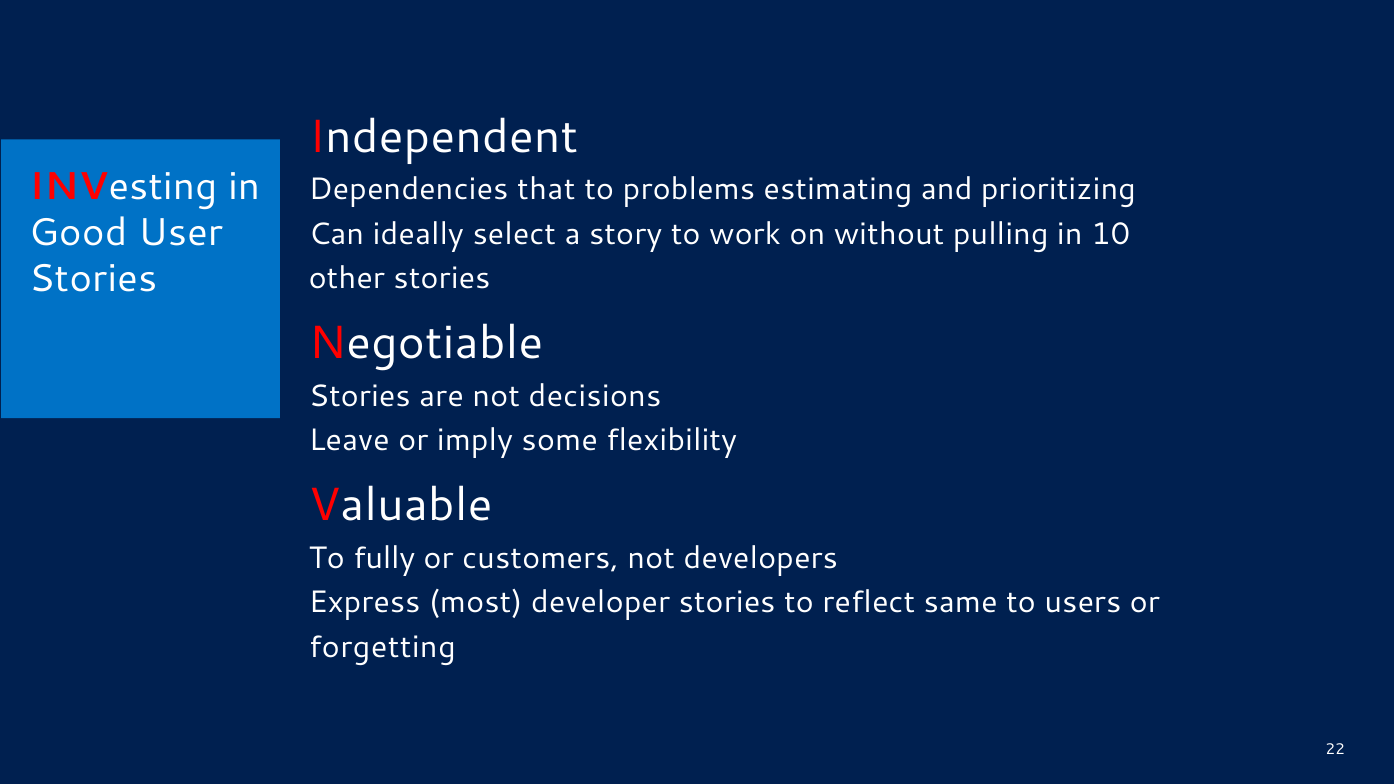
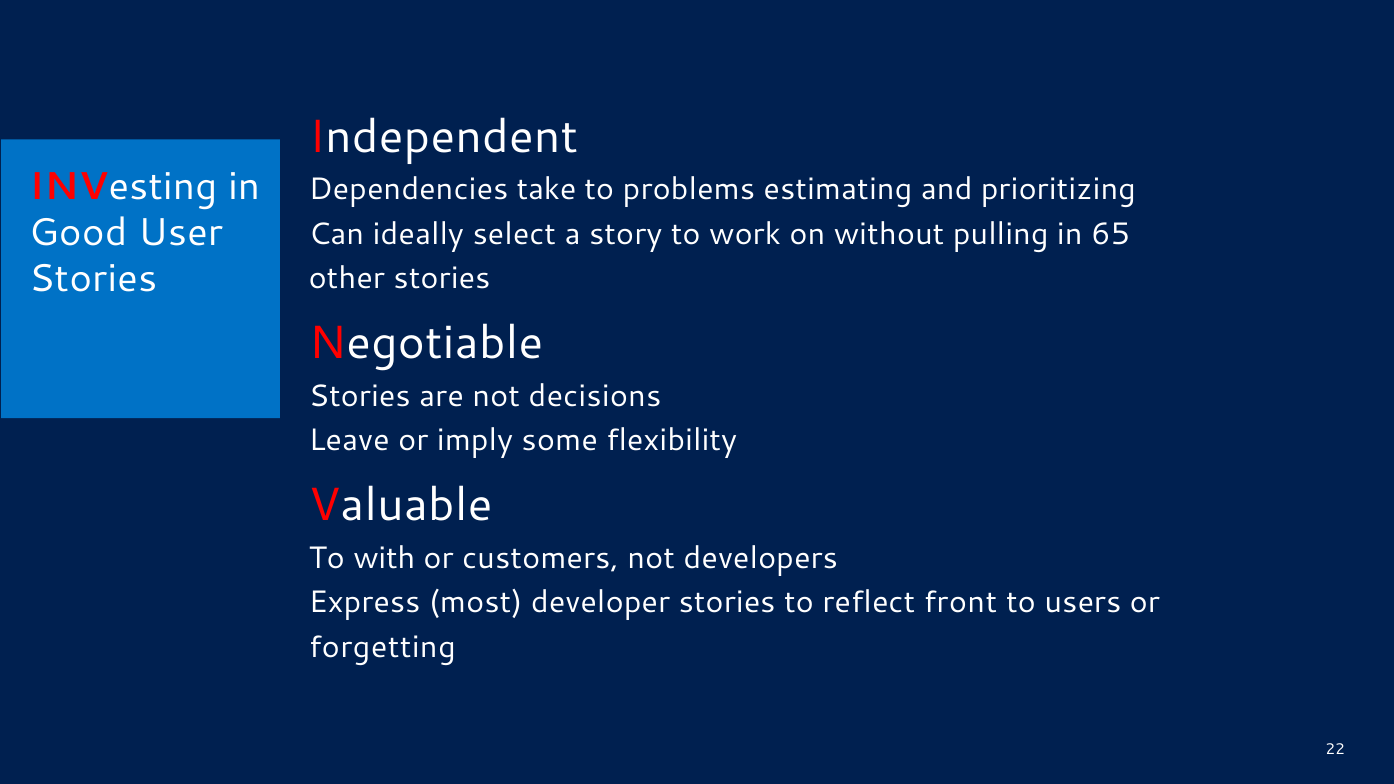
that: that -> take (547, 190)
10: 10 -> 65 (1111, 234)
fully: fully -> with (384, 558)
same: same -> front (961, 602)
